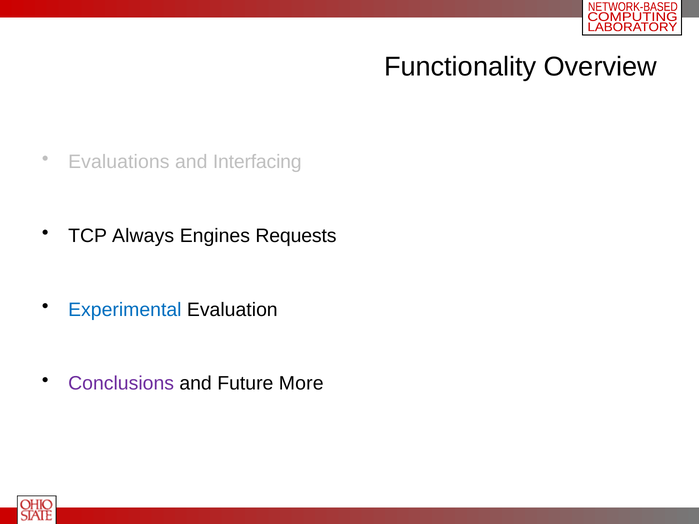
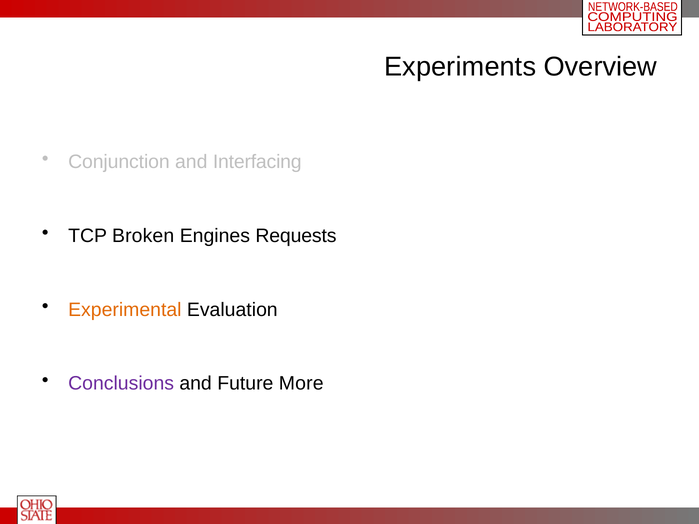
Functionality: Functionality -> Experiments (460, 67)
Evaluations: Evaluations -> Conjunction (119, 162)
Always: Always -> Broken (143, 236)
Experimental colour: blue -> orange (125, 310)
